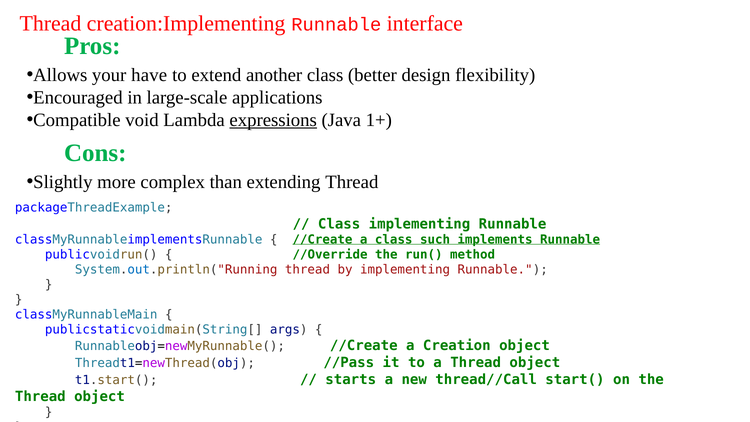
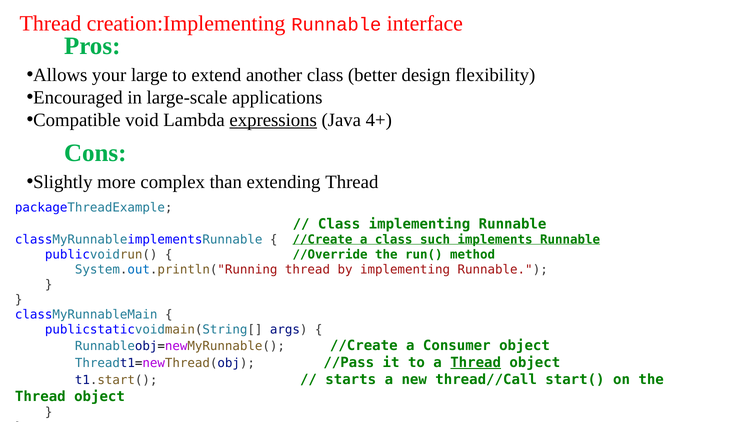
have: have -> large (149, 75)
1+: 1+ -> 4+ (379, 120)
Creation: Creation -> Consumer (457, 346)
Thread underline: none -> present (476, 362)
